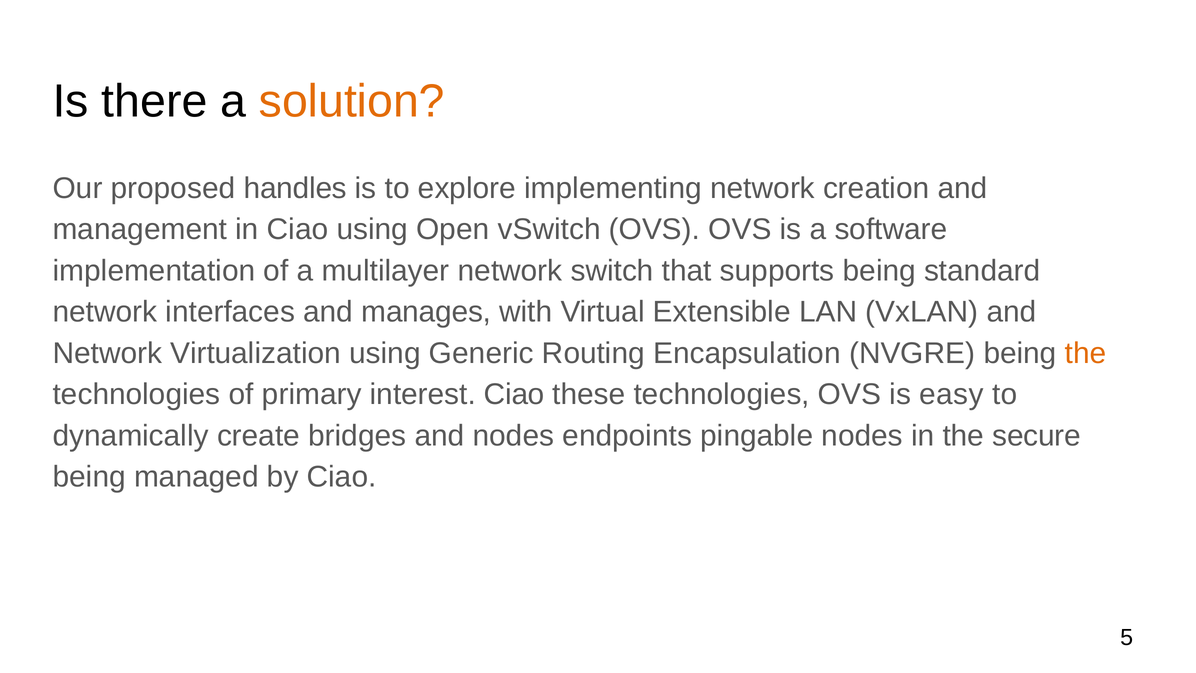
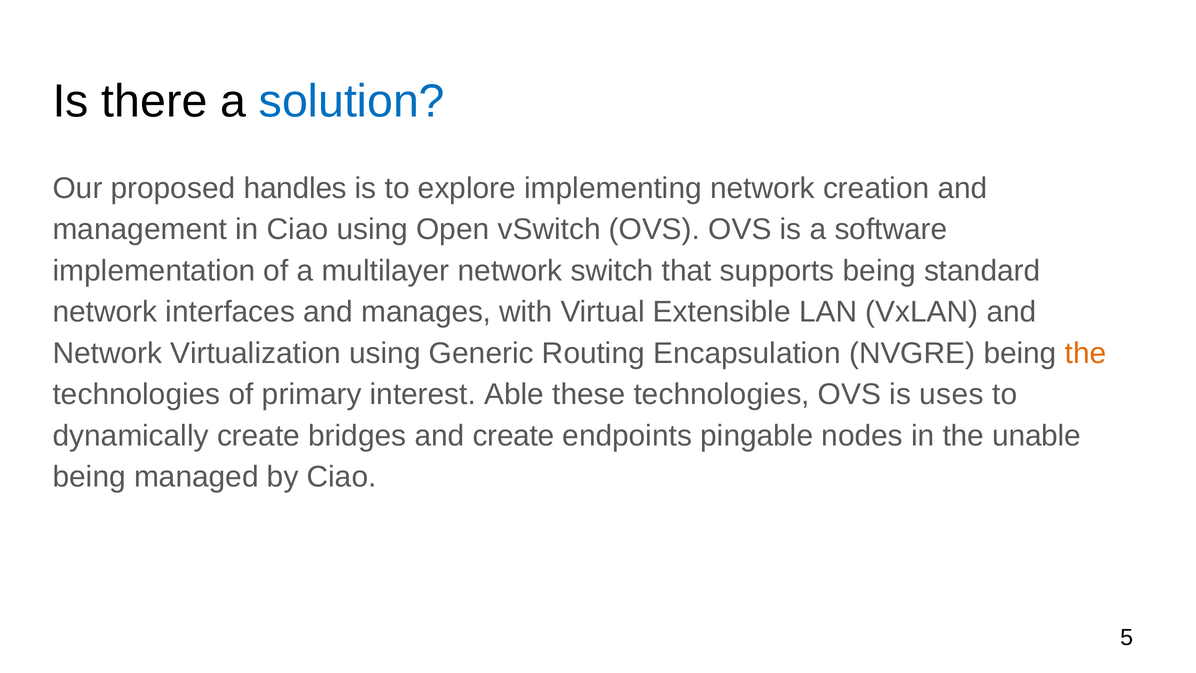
solution colour: orange -> blue (352, 101)
interest Ciao: Ciao -> Able (514, 394)
easy: easy -> uses (951, 394)
and nodes: nodes -> create (514, 436)
secure: secure -> unable (1037, 436)
